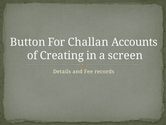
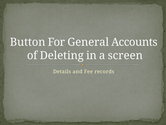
Challan: Challan -> General (88, 42)
Creating: Creating -> Deleting (62, 55)
